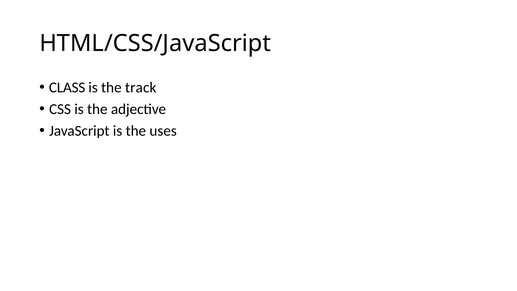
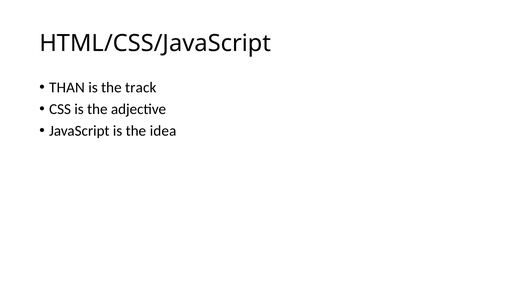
CLASS: CLASS -> THAN (67, 87)
uses: uses -> idea (163, 131)
